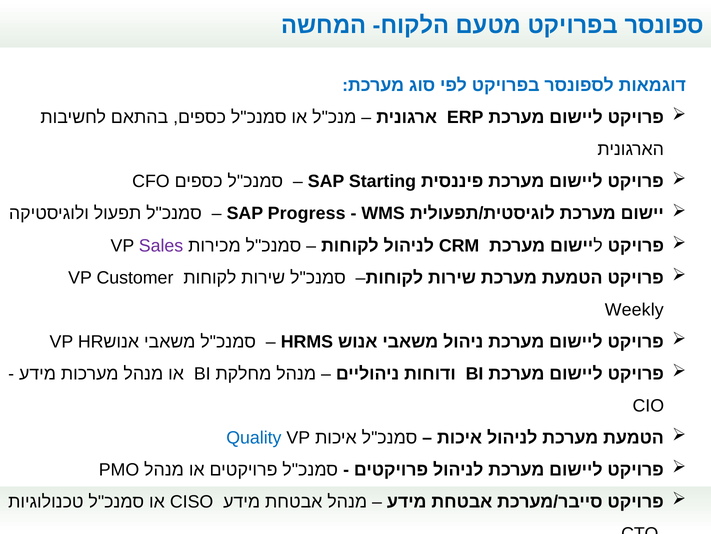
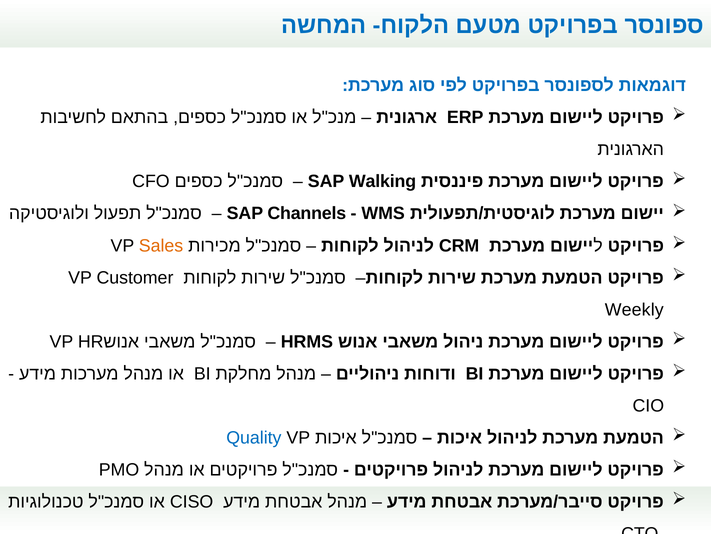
Starting: Starting -> Walking (383, 181)
Progress: Progress -> Channels (307, 213)
Sales colour: purple -> orange (161, 245)
